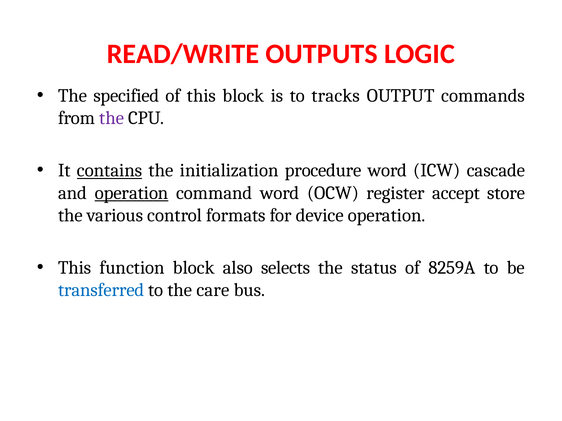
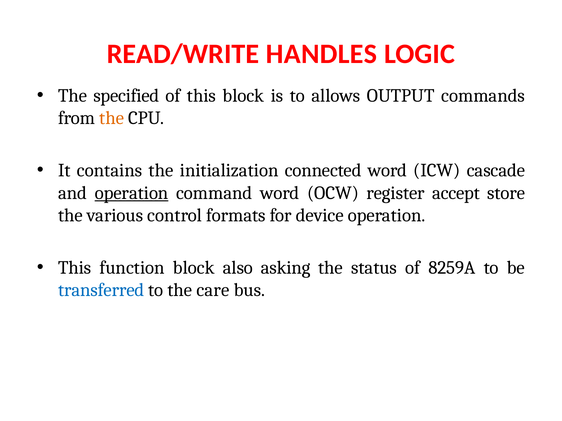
OUTPUTS: OUTPUTS -> HANDLES (322, 54)
tracks: tracks -> allows (336, 96)
the colour: purple -> orange (112, 118)
contains underline: present -> none (110, 171)
procedure: procedure -> connected (323, 171)
selects: selects -> asking (286, 268)
